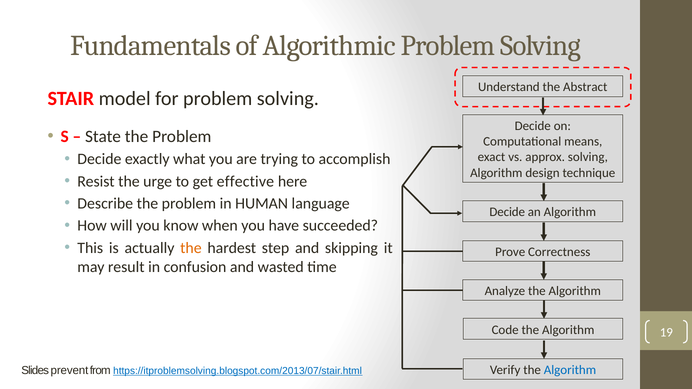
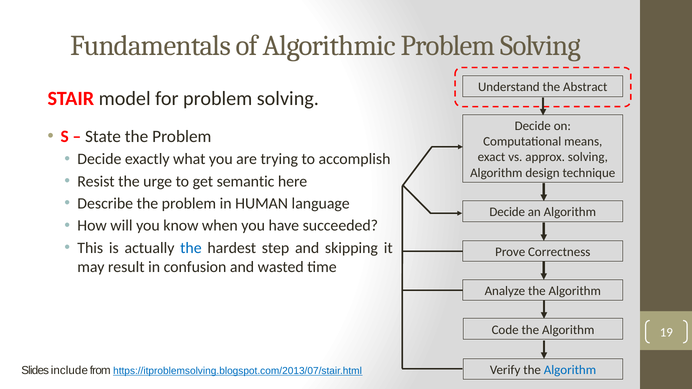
effective: effective -> semantic (246, 182)
the colour: orange -> blue (191, 248)
prevent: prevent -> include (69, 370)
